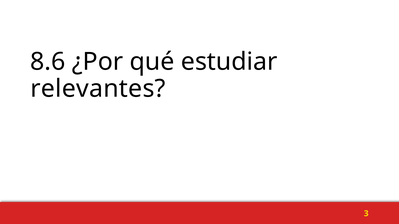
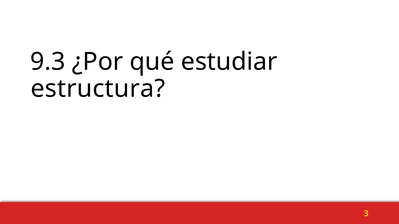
8.6: 8.6 -> 9.3 (48, 62)
relevantes: relevantes -> estructura (98, 89)
